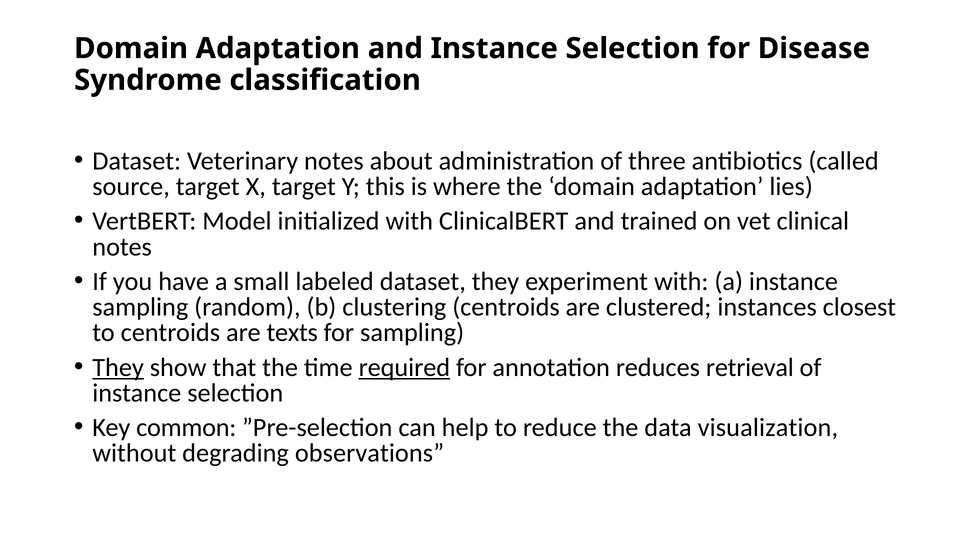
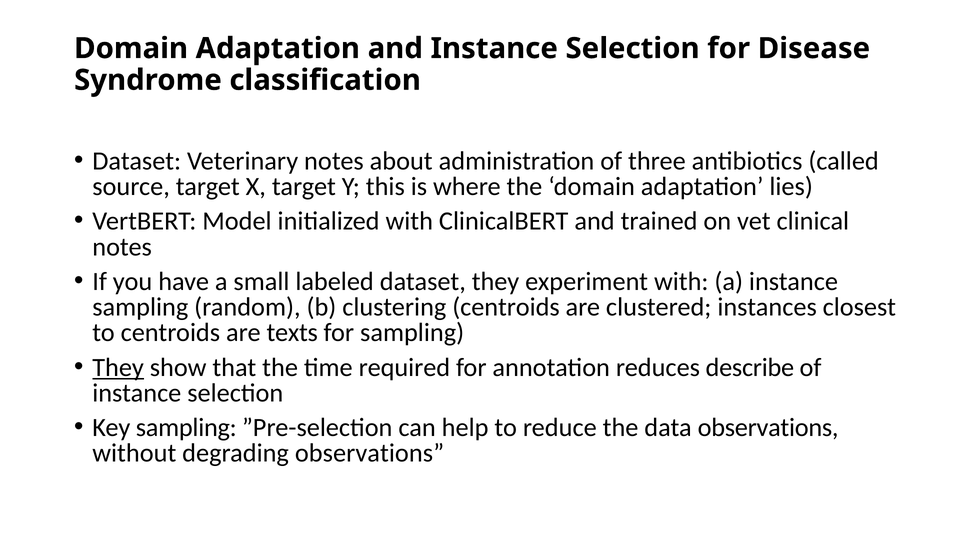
required underline: present -> none (404, 367)
retrieval: retrieval -> describe (750, 367)
Key common: common -> sampling (186, 428)
data visualization: visualization -> observations (768, 428)
